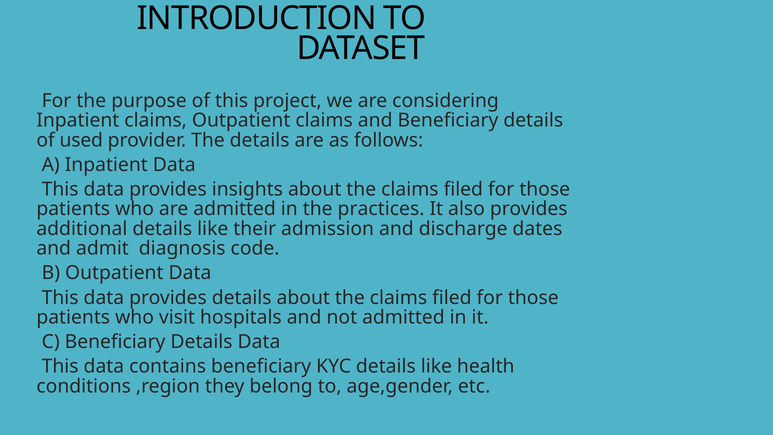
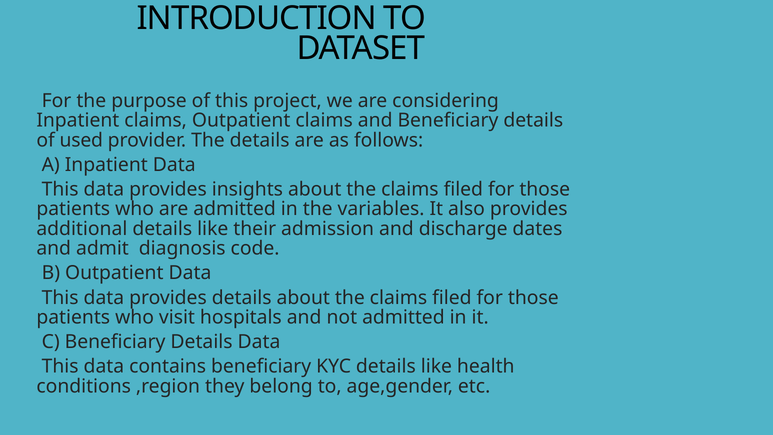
practices: practices -> variables (381, 209)
